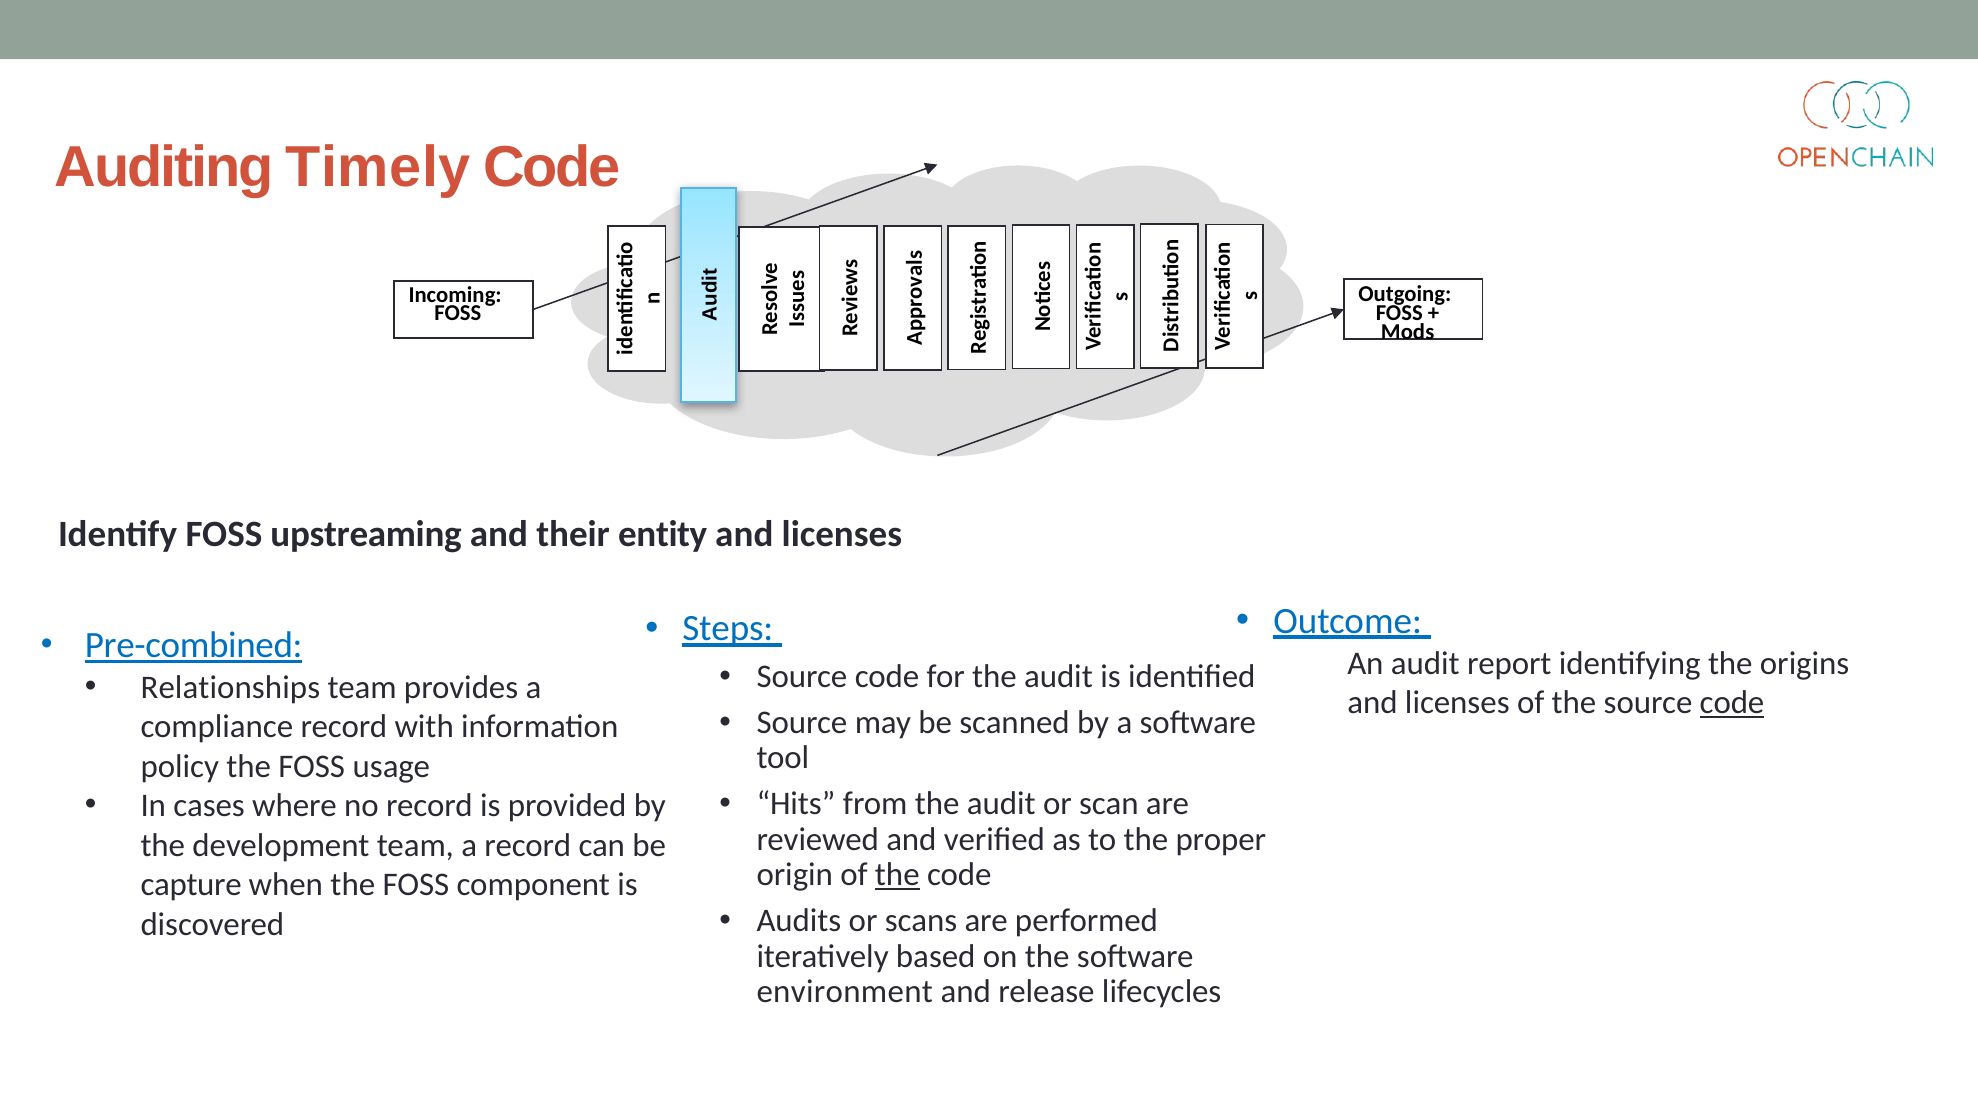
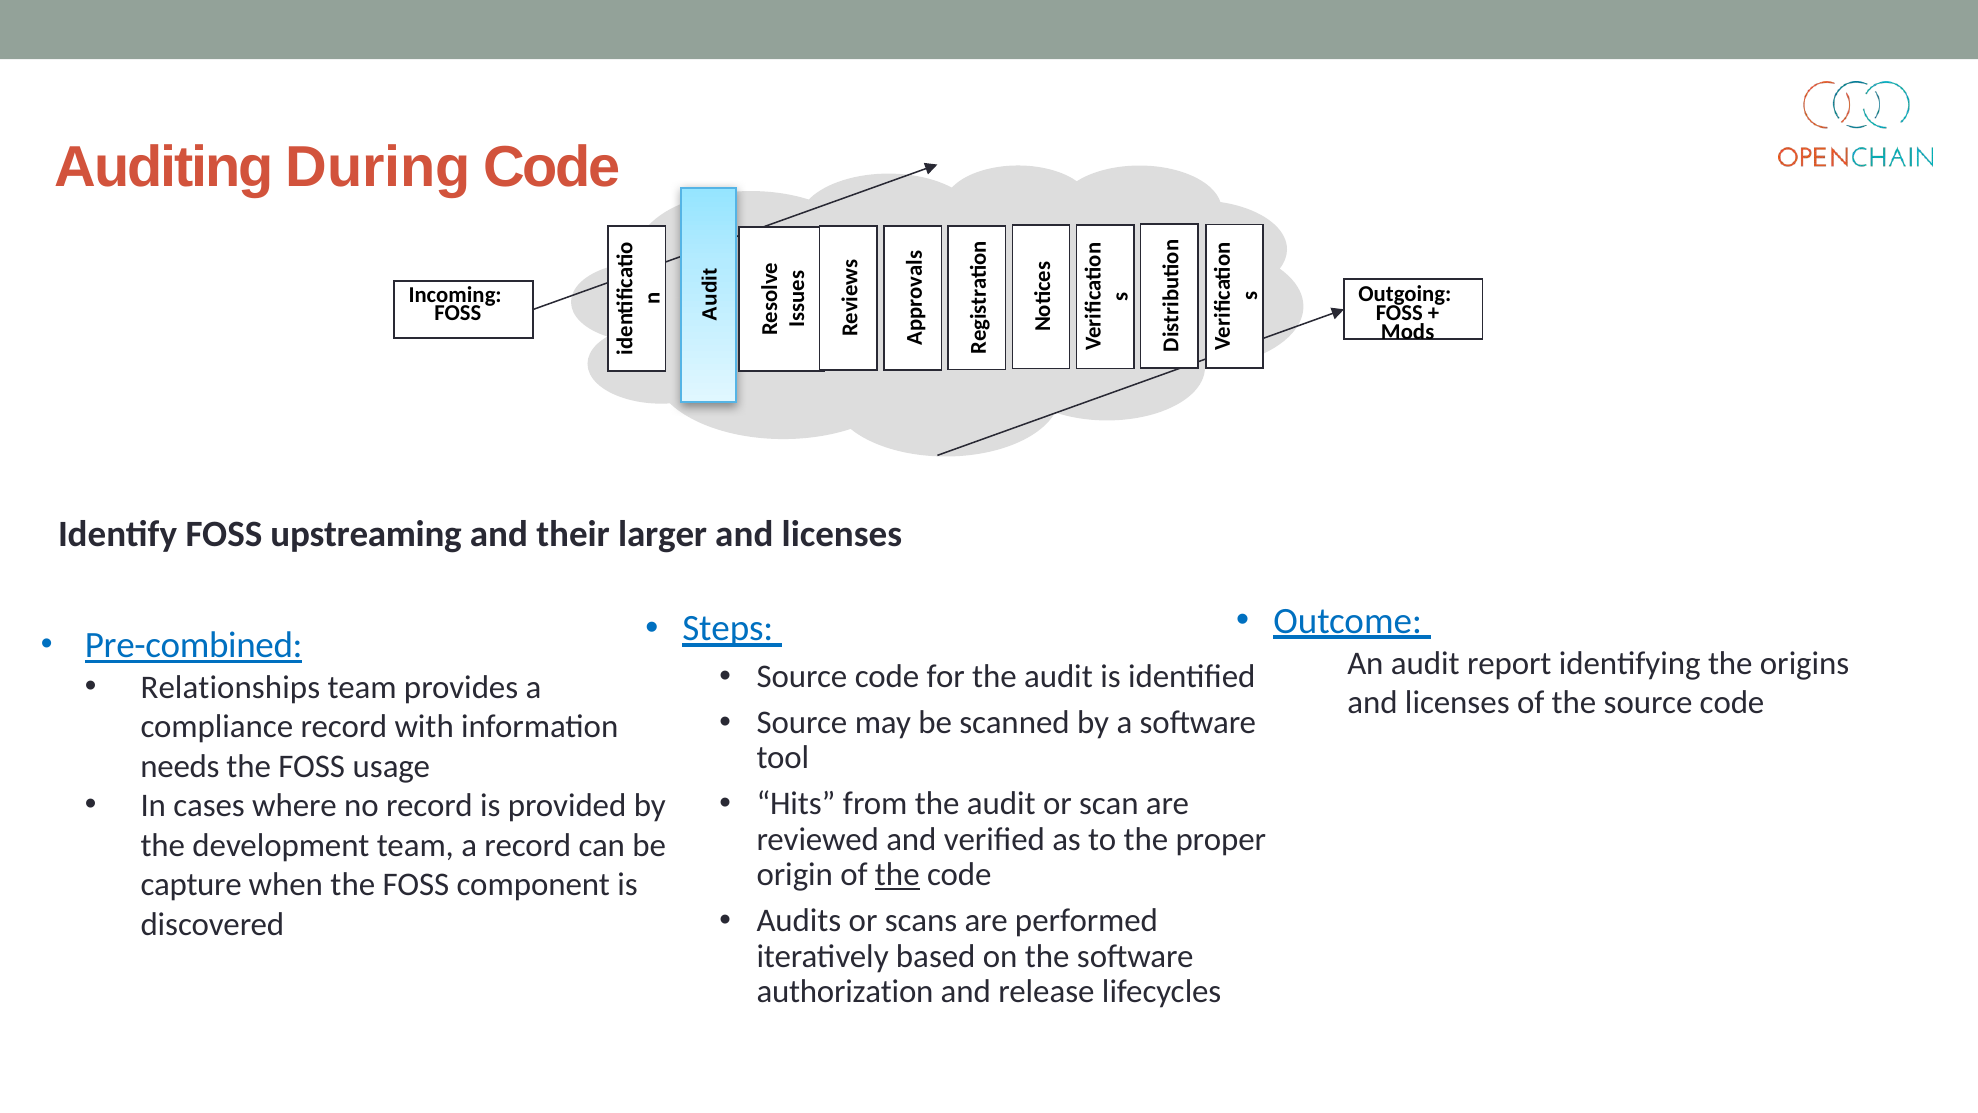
Timely: Timely -> During (378, 168)
entity: entity -> larger (663, 534)
code underline: present -> none (1732, 703)
policy: policy -> needs (180, 766)
environment: environment -> authorization (845, 991)
